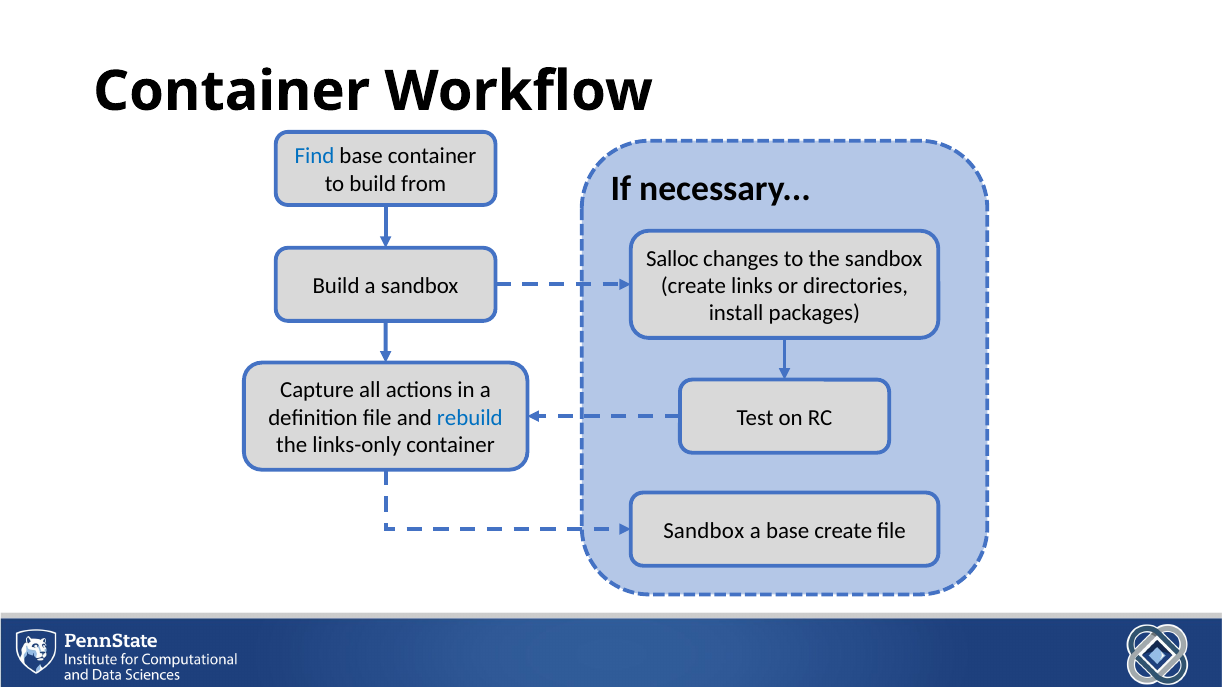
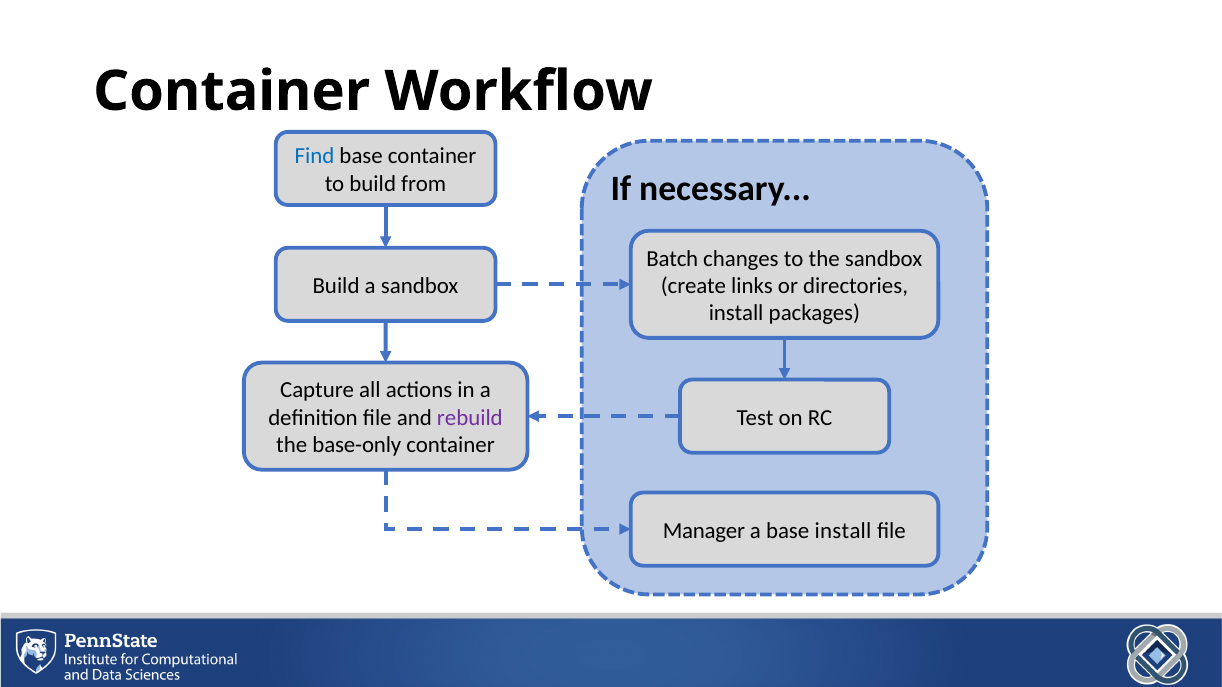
Salloc: Salloc -> Batch (672, 259)
rebuild colour: blue -> purple (470, 418)
links-only: links-only -> base-only (357, 445)
Sandbox: Sandbox -> Manager (704, 531)
base create: create -> install (843, 531)
